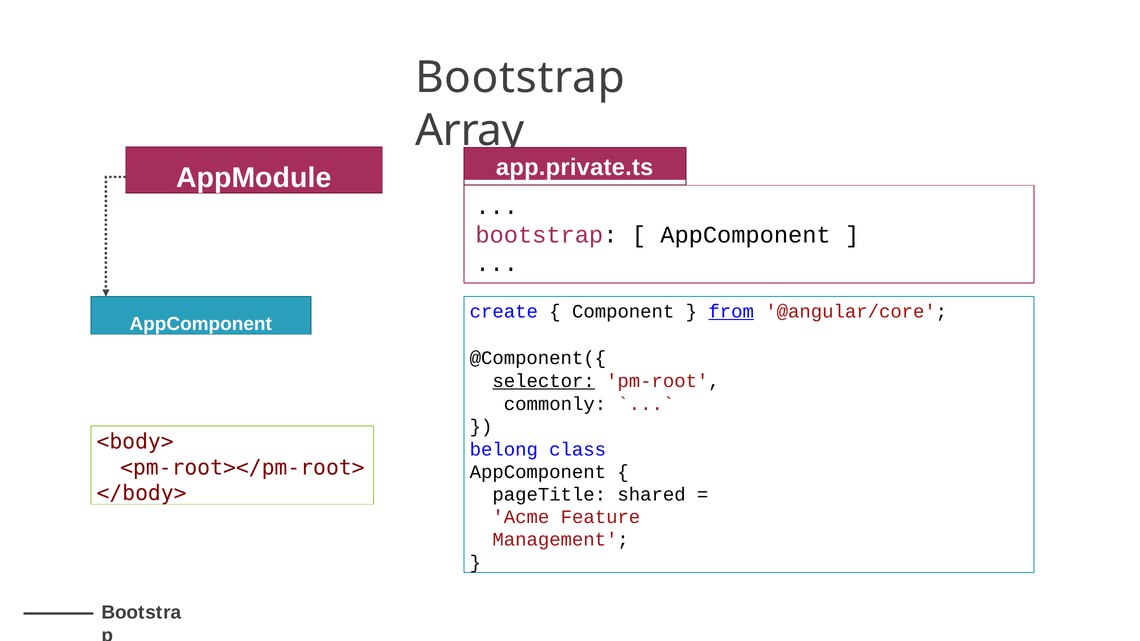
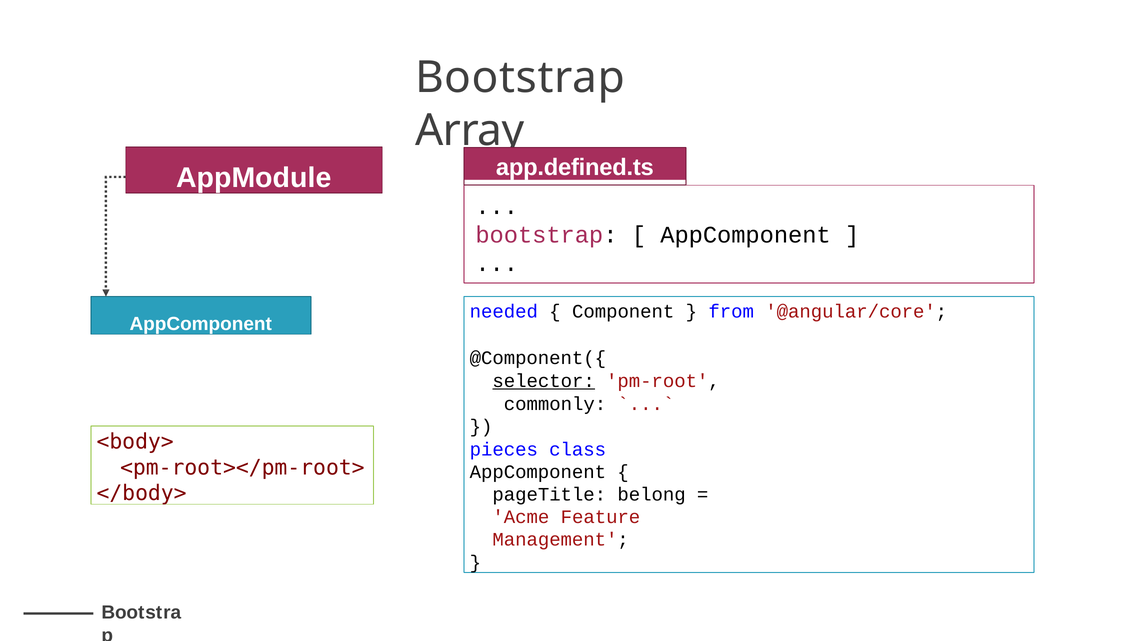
app.private.ts: app.private.ts -> app.defined.ts (575, 167)
create: create -> needed (504, 311)
from underline: present -> none (731, 311)
belong: belong -> pieces (504, 449)
shared: shared -> belong (652, 495)
